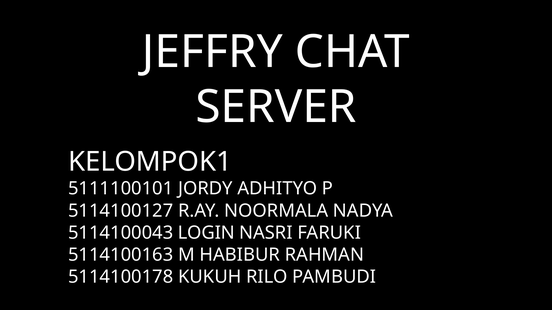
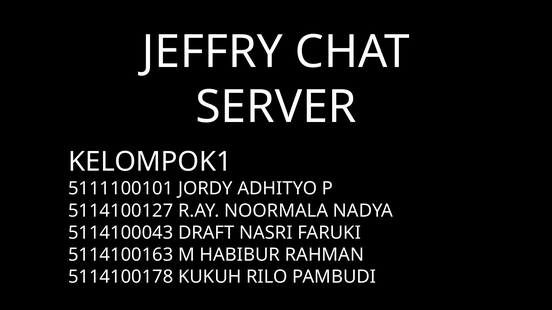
LOGIN: LOGIN -> DRAFT (206, 233)
